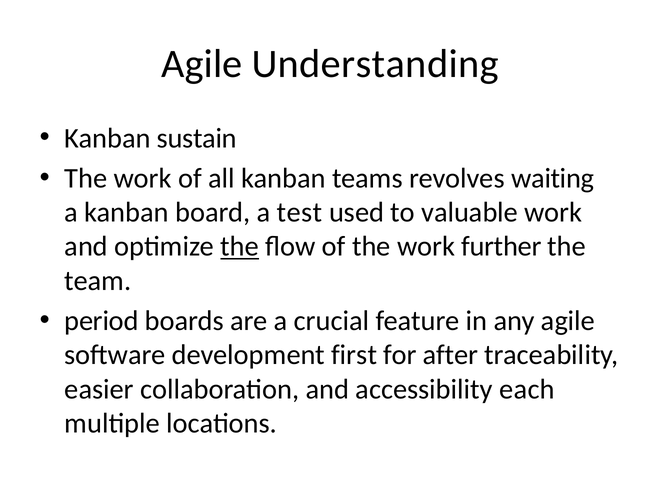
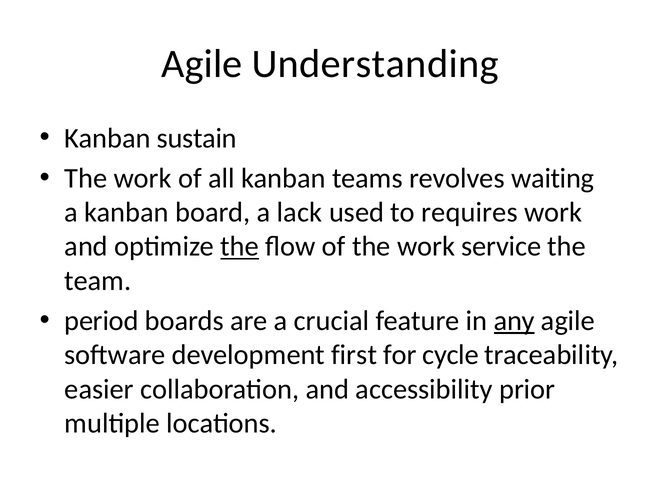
test: test -> lack (300, 212)
valuable: valuable -> requires (470, 212)
further: further -> service (501, 246)
any underline: none -> present (514, 321)
after: after -> cycle (451, 355)
each: each -> prior (527, 389)
